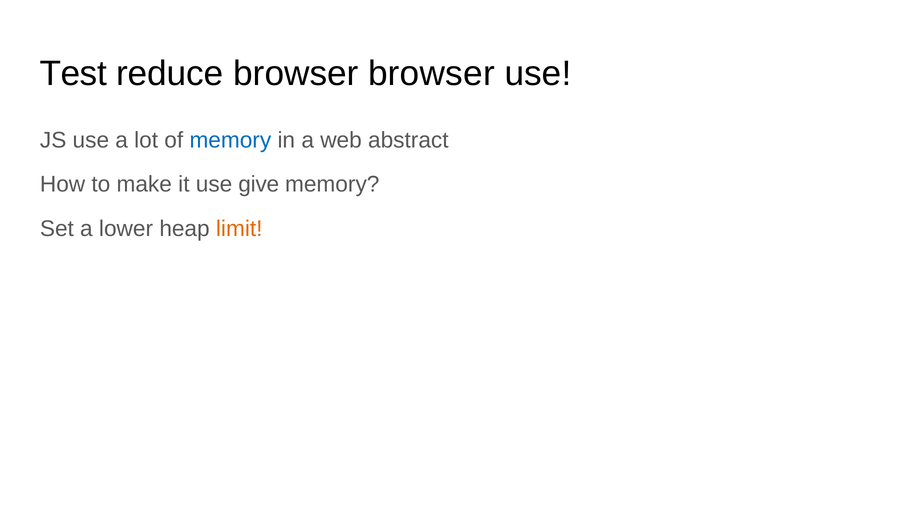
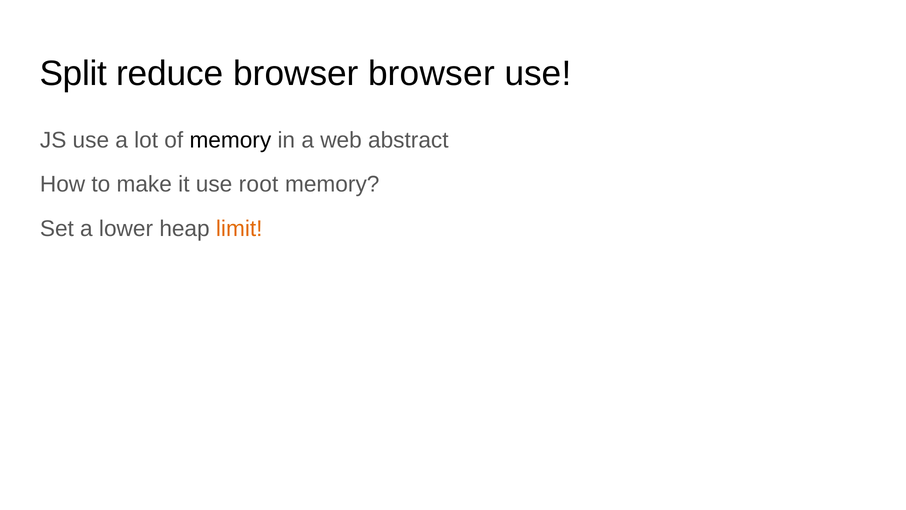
Test: Test -> Split (73, 73)
memory colour: blue -> black (230, 140)
give: give -> root (259, 184)
